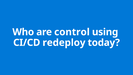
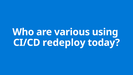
control: control -> various (72, 32)
